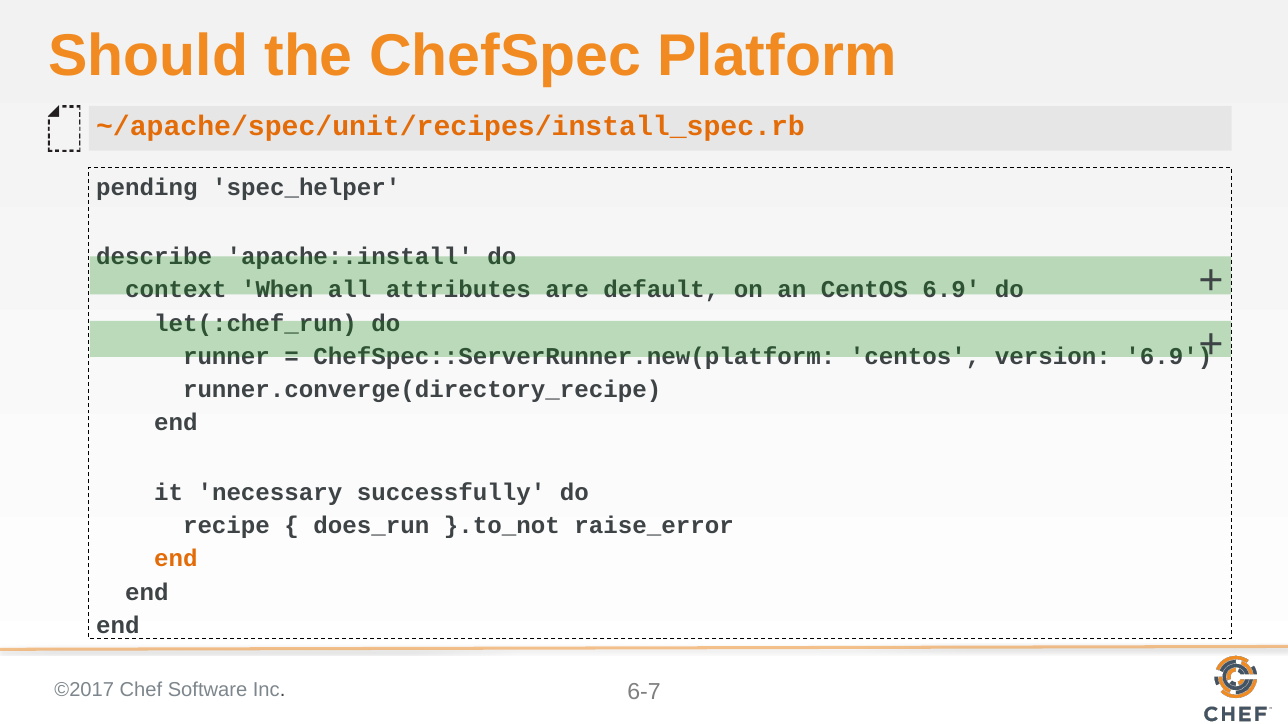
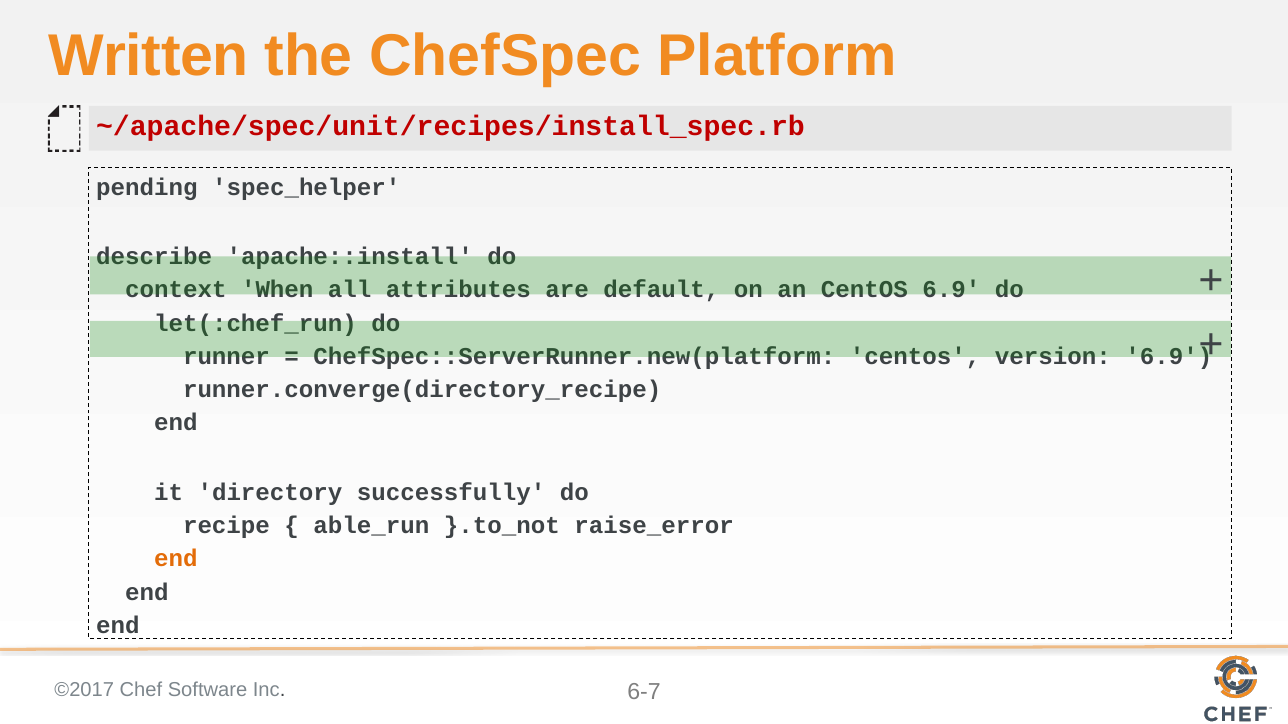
Should: Should -> Written (148, 56)
~/apache/spec/unit/recipes/install_spec.rb colour: orange -> red (450, 127)
necessary: necessary -> directory (270, 493)
does_run: does_run -> able_run (371, 526)
